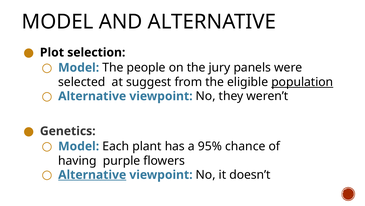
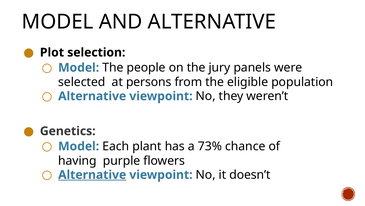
suggest: suggest -> persons (149, 82)
population underline: present -> none (302, 82)
95%: 95% -> 73% (210, 146)
